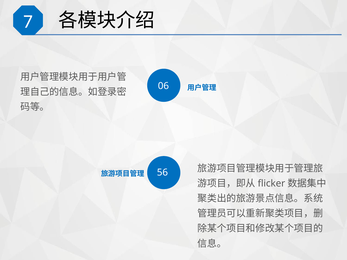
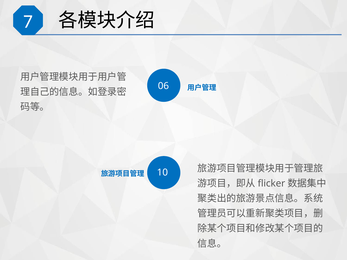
56: 56 -> 10 (162, 173)
